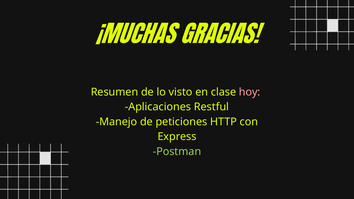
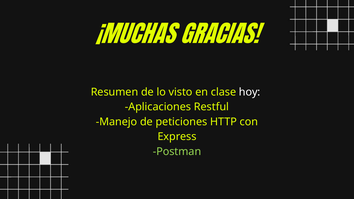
hoy colour: pink -> white (250, 92)
